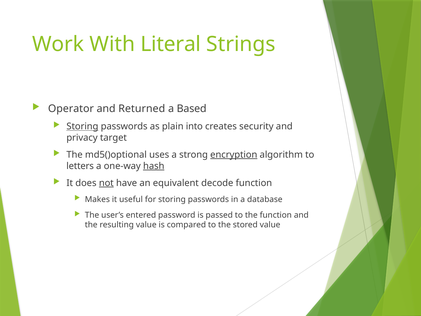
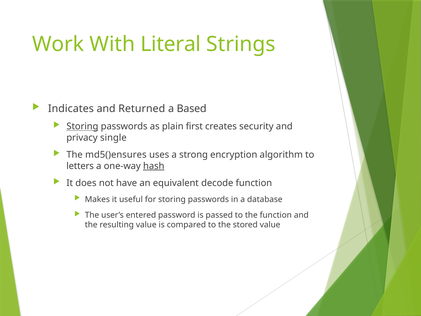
Operator: Operator -> Indicates (71, 109)
into: into -> first (194, 126)
target: target -> single (113, 138)
md5()optional: md5()optional -> md5()ensures (116, 155)
encryption underline: present -> none (234, 155)
not underline: present -> none (106, 183)
